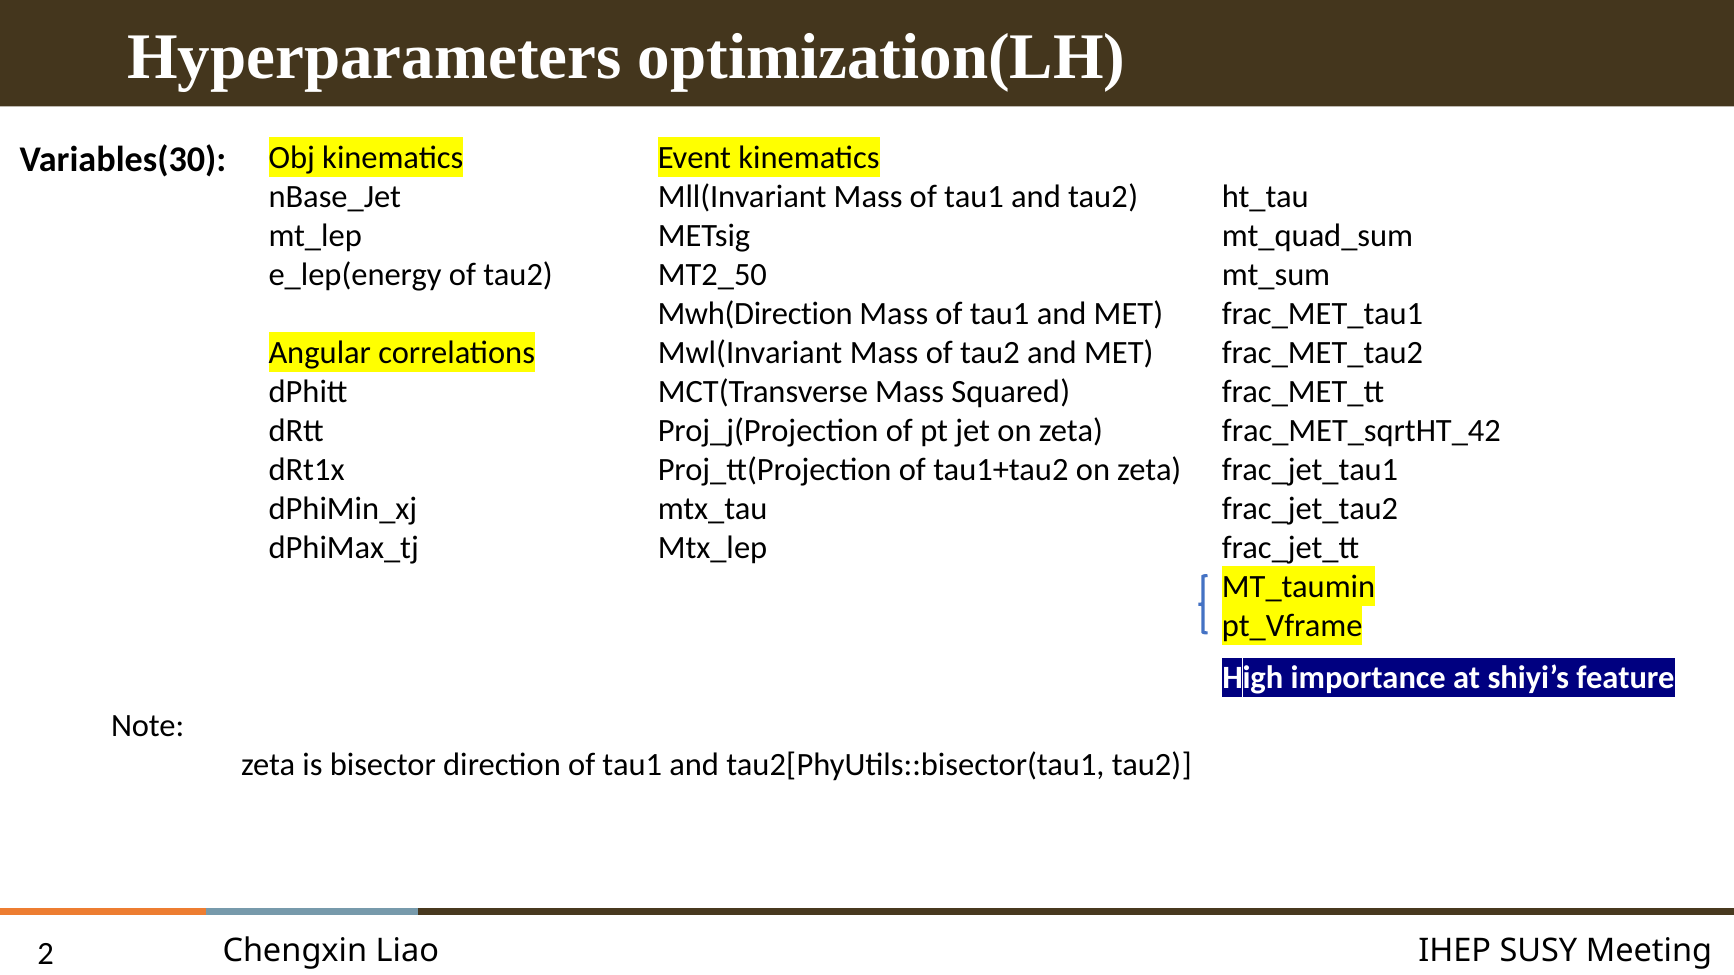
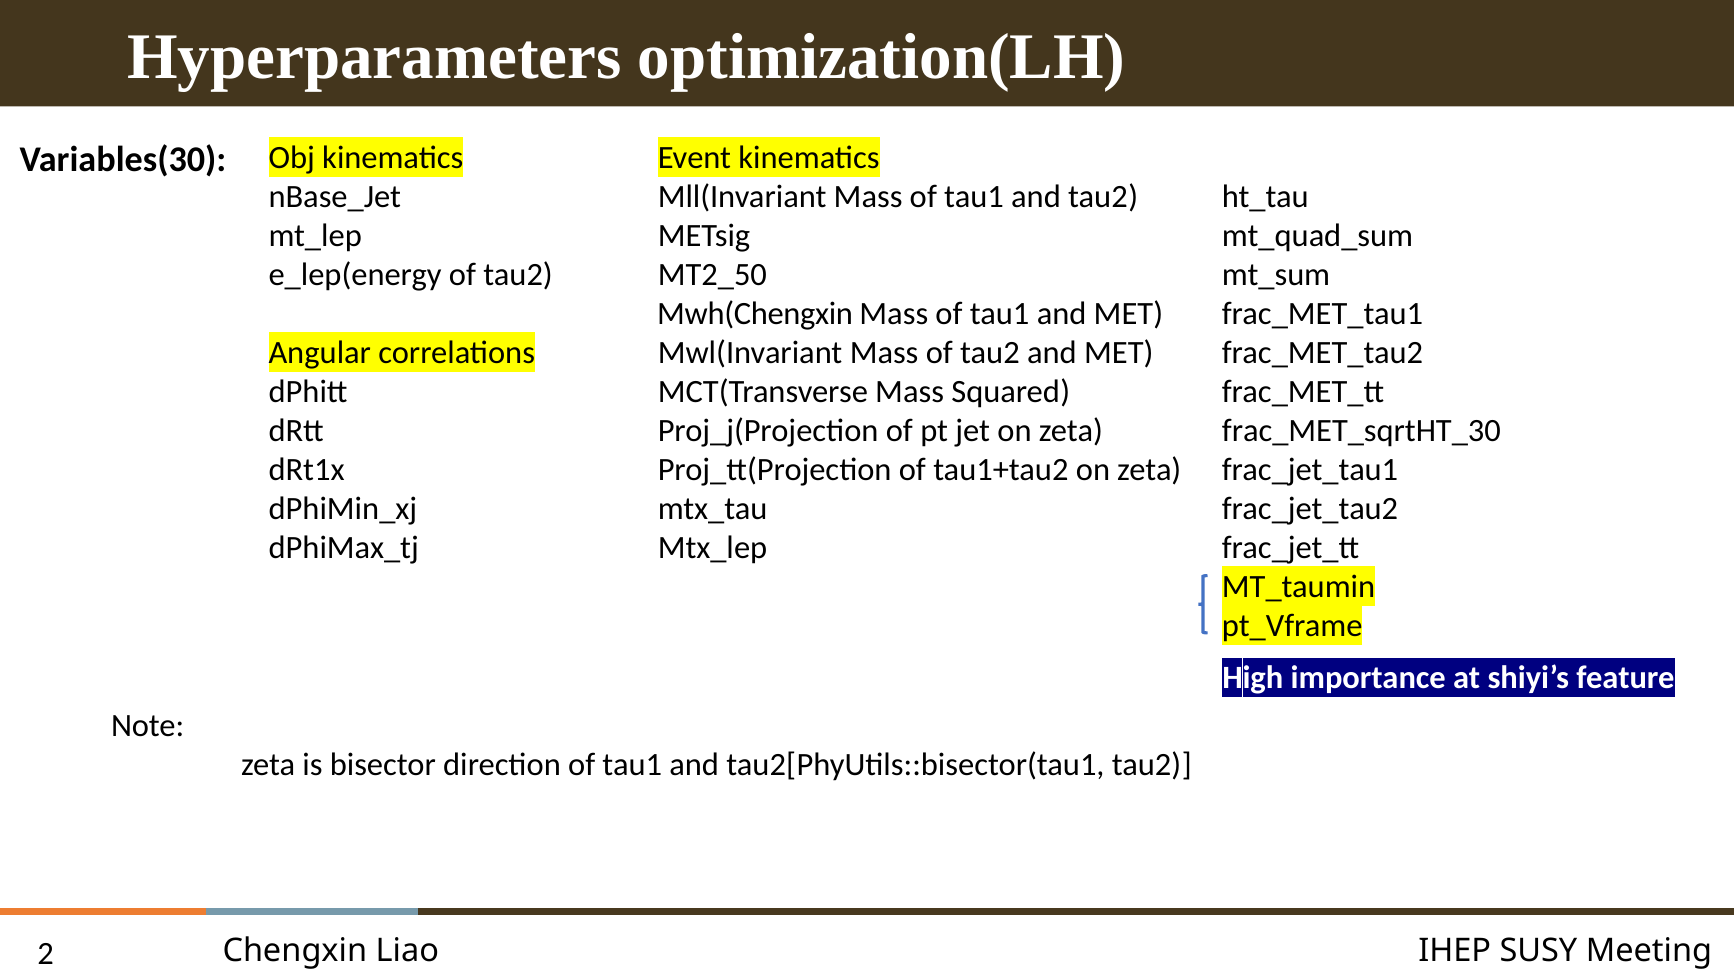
Mwh(Direction: Mwh(Direction -> Mwh(Chengxin (755, 314)
frac_MET_sqrtHT_42: frac_MET_sqrtHT_42 -> frac_MET_sqrtHT_30 (1361, 431)
